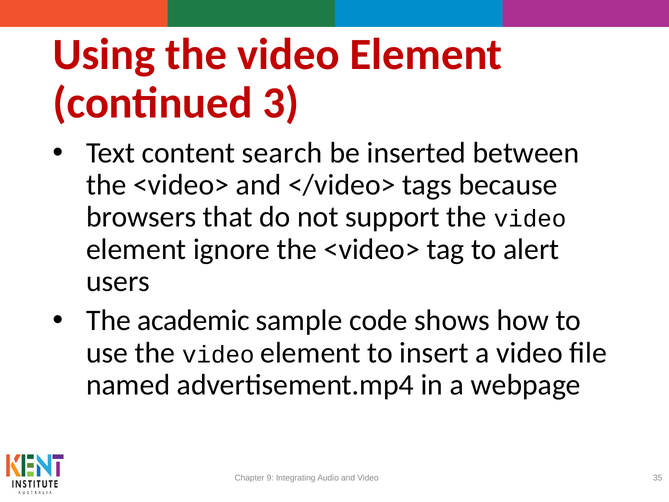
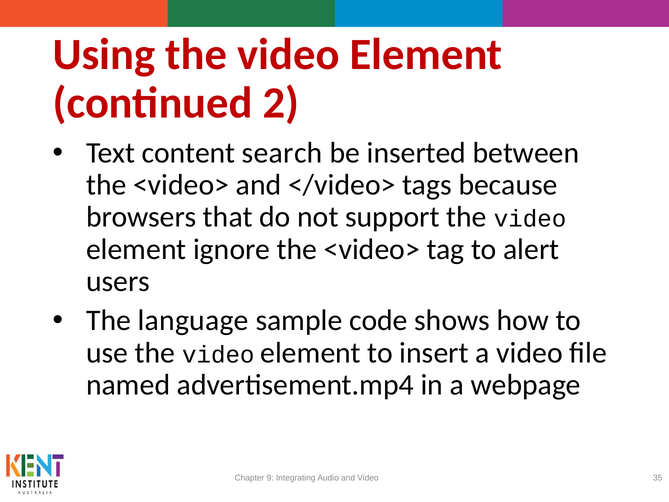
3: 3 -> 2 (281, 103)
academic: academic -> language (193, 320)
